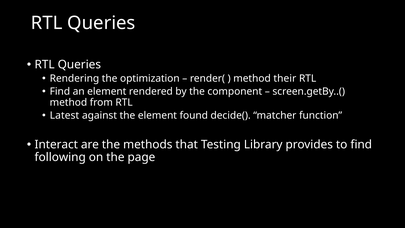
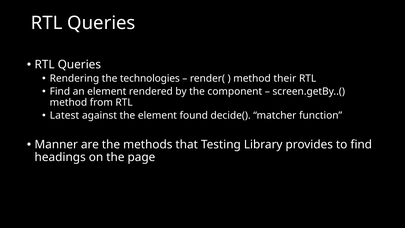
optimization: optimization -> technologies (150, 78)
Interact: Interact -> Manner (56, 145)
following: following -> headings (60, 157)
